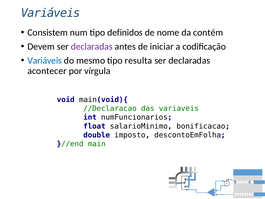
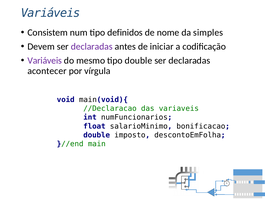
contém: contém -> simples (208, 32)
Variáveis colour: blue -> purple (45, 60)
tipo resulta: resulta -> double (138, 60)
